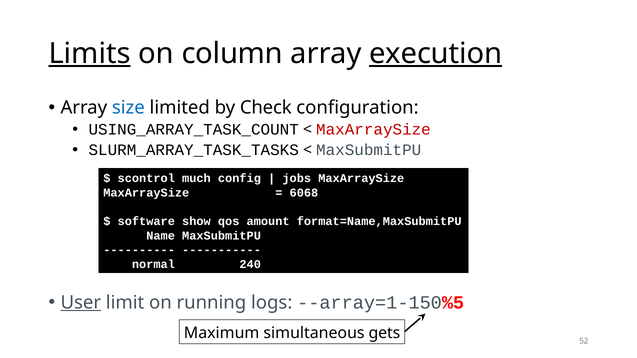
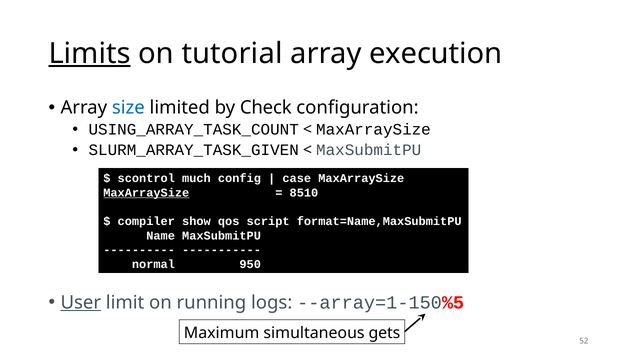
column: column -> tutorial (232, 54)
execution underline: present -> none (436, 54)
MaxArraySize colour: red -> black (373, 130)
SLURM_ARRAY_TASK_TASKS: SLURM_ARRAY_TASK_TASKS -> SLURM_ARRAY_TASK_GIVEN (194, 150)
jobs: jobs -> case (297, 179)
MaxArraySize underline: none -> present (146, 193)
6068: 6068 -> 8510 (304, 193)
software: software -> compiler (146, 222)
amount: amount -> script (268, 222)
240: 240 -> 950 (250, 265)
